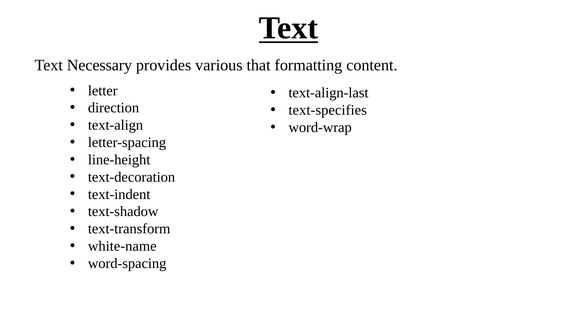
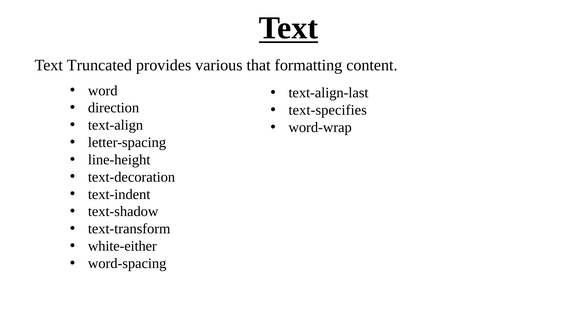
Necessary: Necessary -> Truncated (99, 65)
letter: letter -> word (103, 91)
white-name: white-name -> white-either (122, 247)
